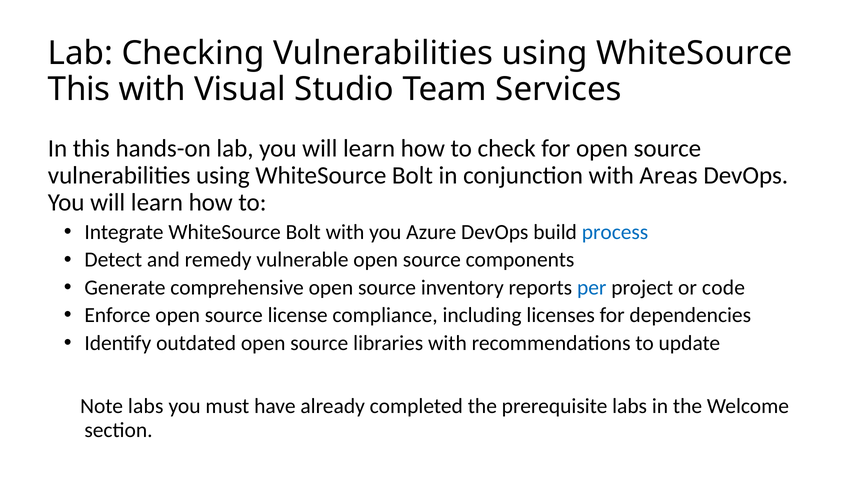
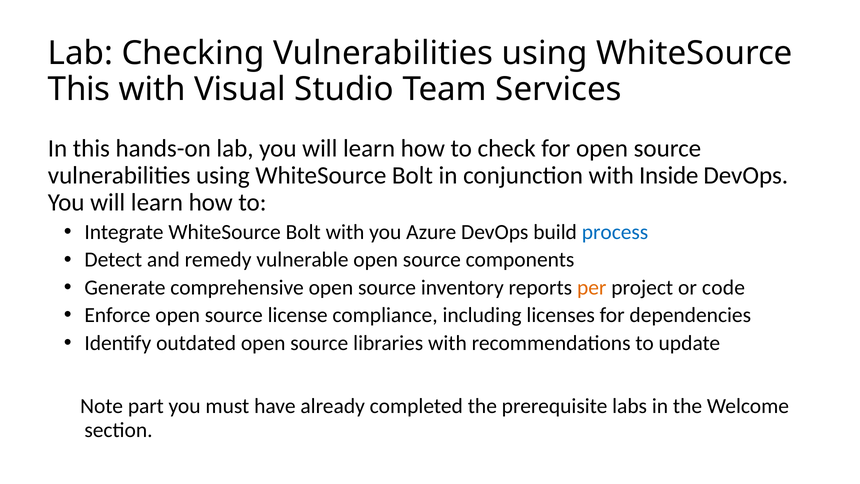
Areas: Areas -> Inside (669, 175)
per colour: blue -> orange (592, 287)
Note labs: labs -> part (146, 406)
